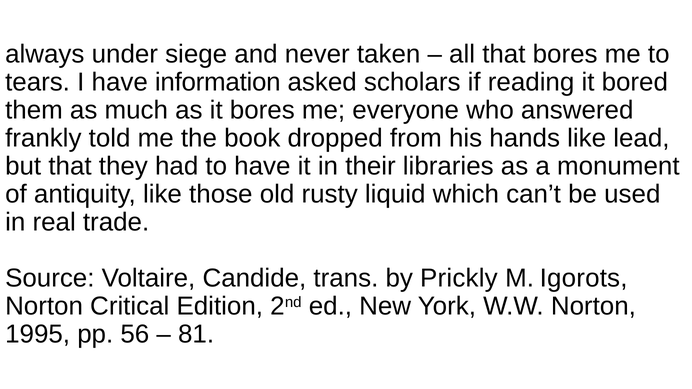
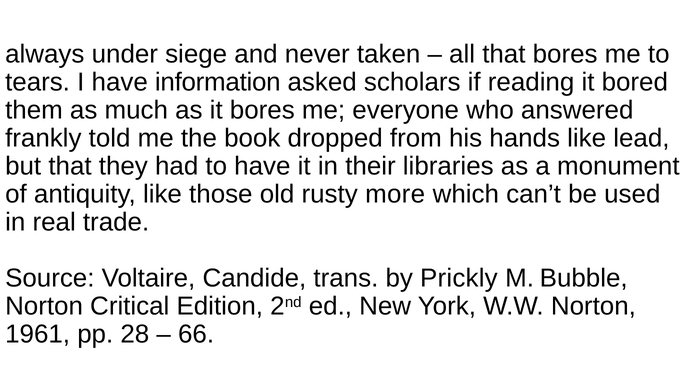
liquid: liquid -> more (395, 194)
Igorots: Igorots -> Bubble (584, 279)
1995: 1995 -> 1961 (38, 335)
56: 56 -> 28 (135, 335)
81: 81 -> 66 (196, 335)
